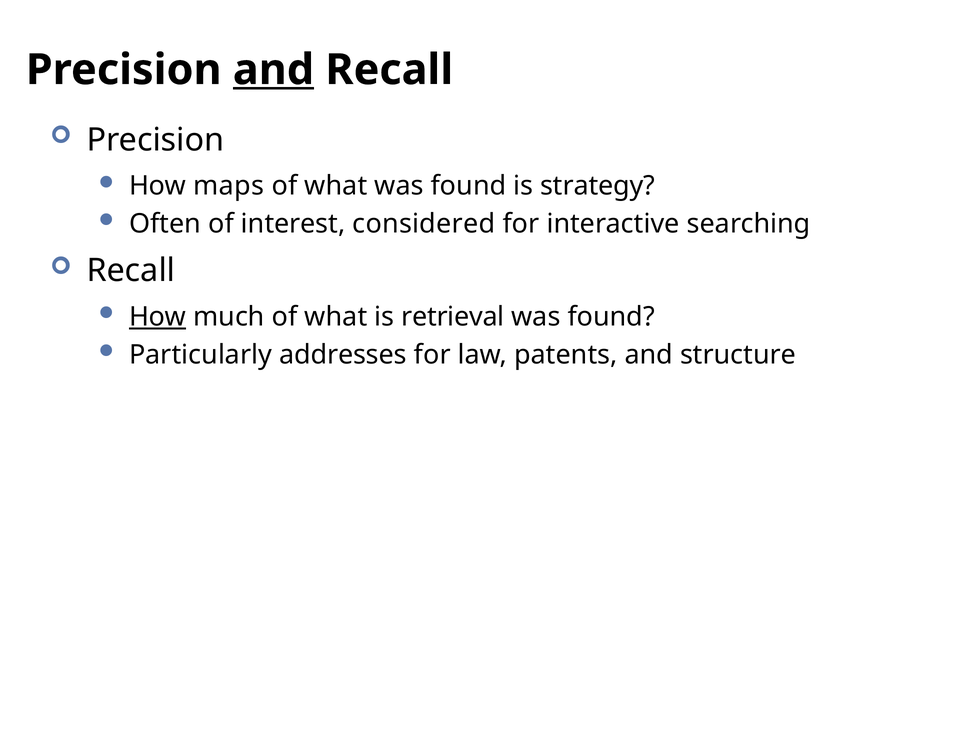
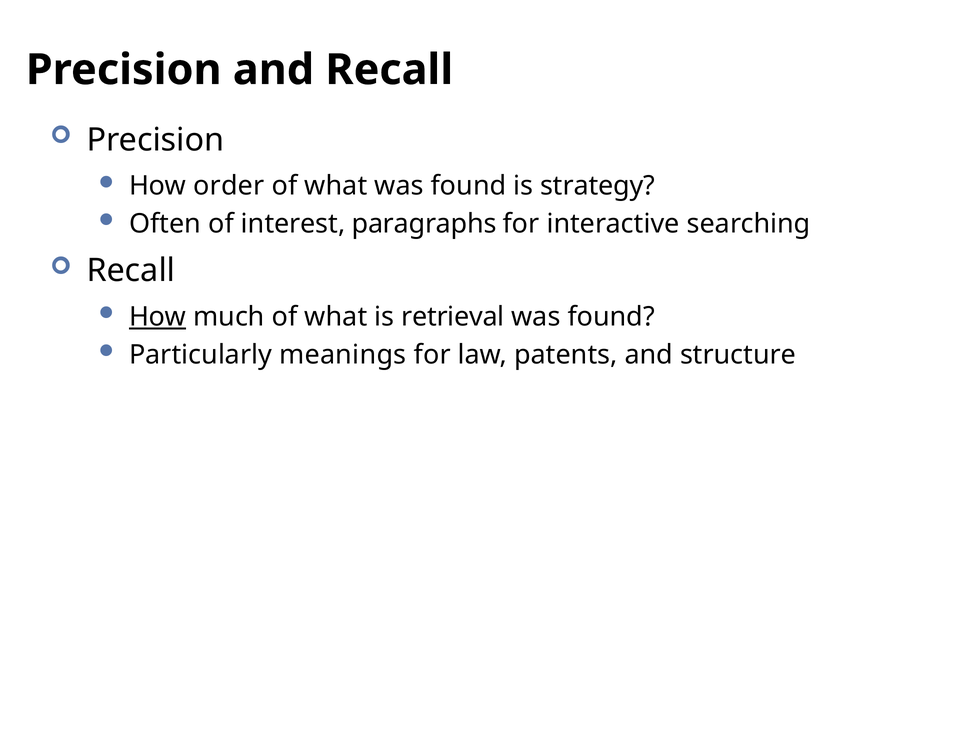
and underline: present -> none (273, 70)
maps: maps -> order (229, 186)
considered: considered -> paragraphs (424, 224)
addresses: addresses -> meanings (343, 354)
